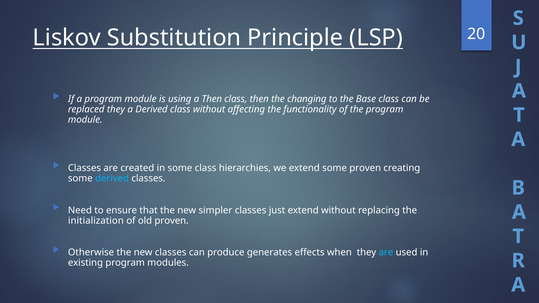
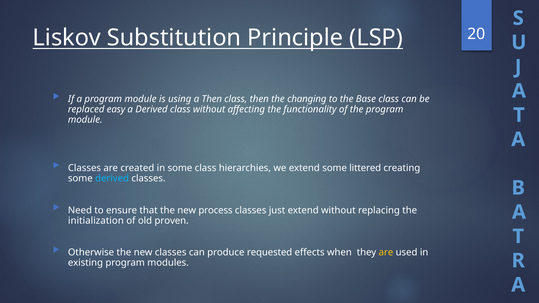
replaced they: they -> easy (116, 109)
some proven: proven -> littered (365, 168)
simpler: simpler -> process (216, 210)
generates: generates -> requested (270, 253)
are colour: light blue -> yellow (386, 253)
